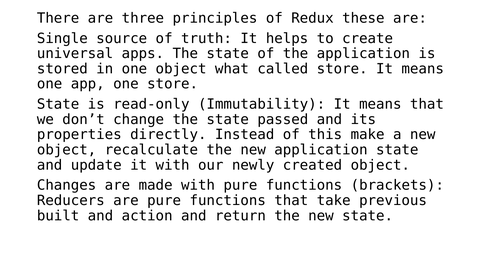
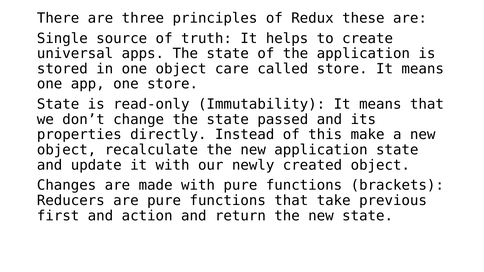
what: what -> care (232, 69)
built: built -> first (58, 216)
